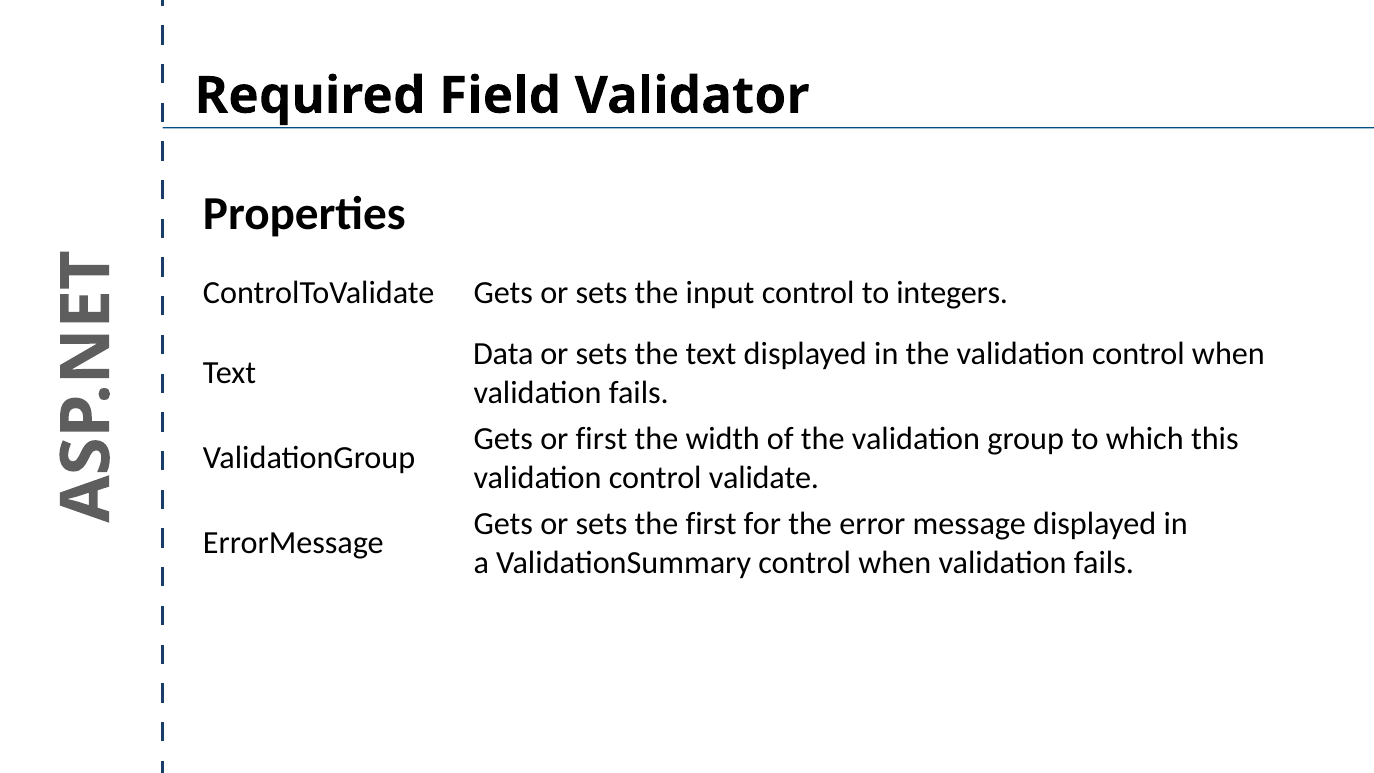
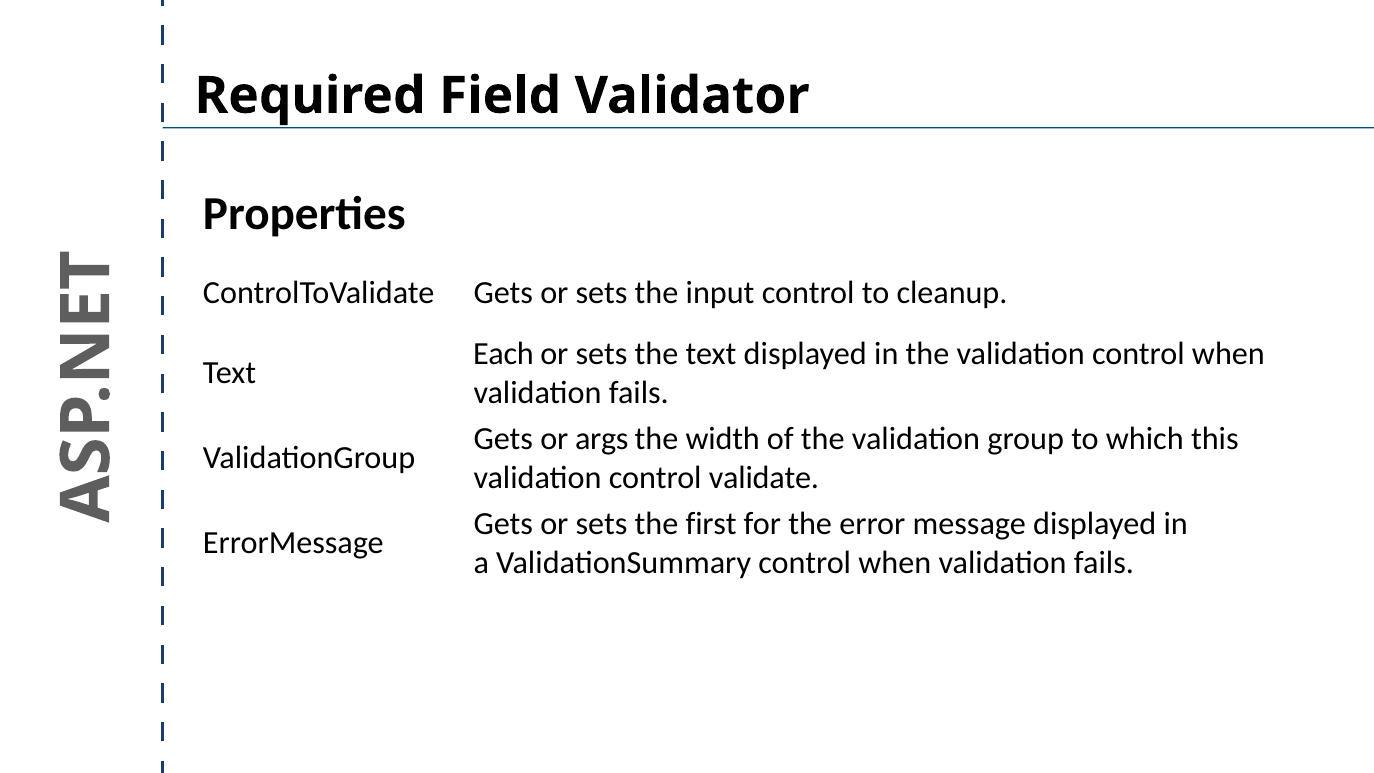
integers: integers -> cleanup (952, 293)
Data: Data -> Each (503, 354)
or first: first -> args (602, 439)
